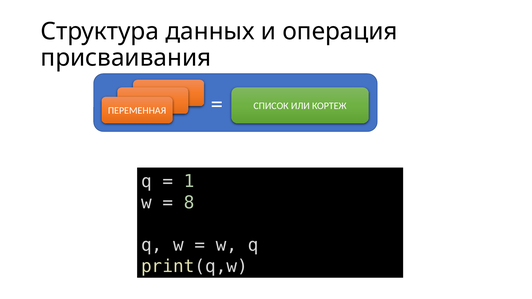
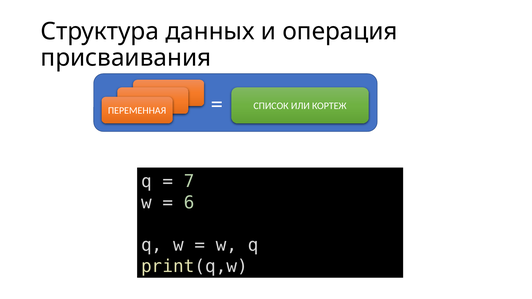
1: 1 -> 7 (189, 181)
8: 8 -> 6 (189, 203)
